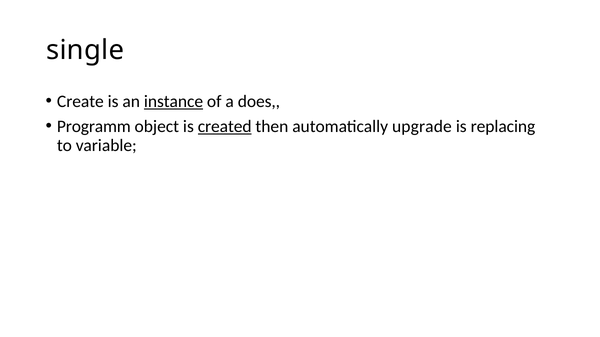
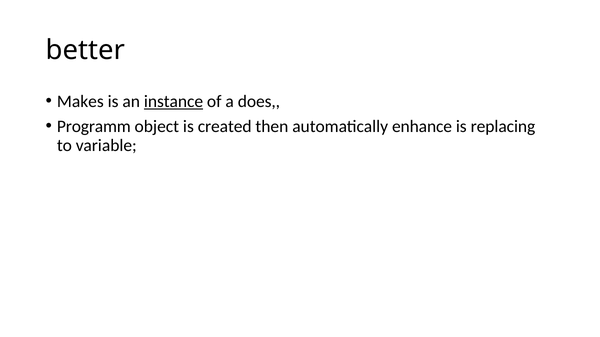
single: single -> better (85, 50)
Create: Create -> Makes (80, 101)
created underline: present -> none (225, 127)
upgrade: upgrade -> enhance (422, 127)
